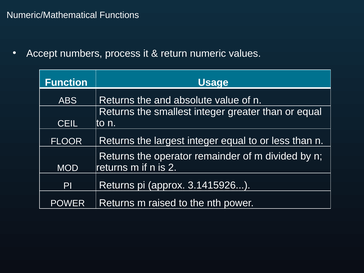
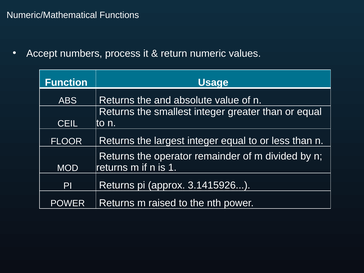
2: 2 -> 1 (172, 168)
